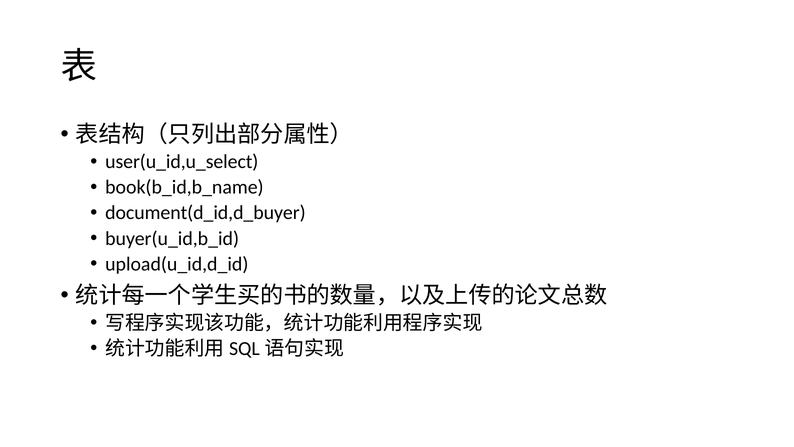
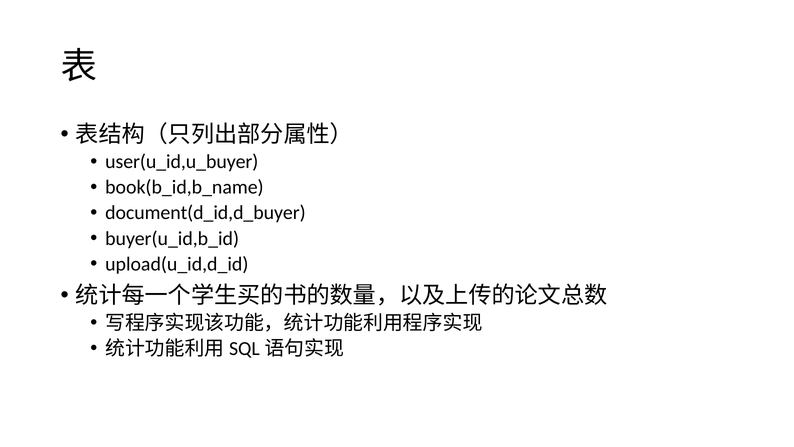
user(u_id,u_select: user(u_id,u_select -> user(u_id,u_buyer (182, 162)
